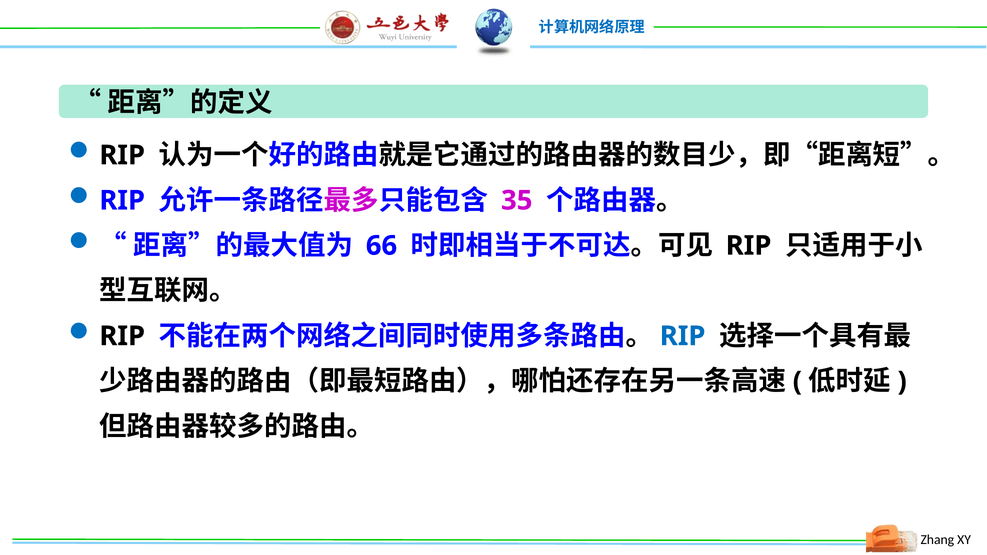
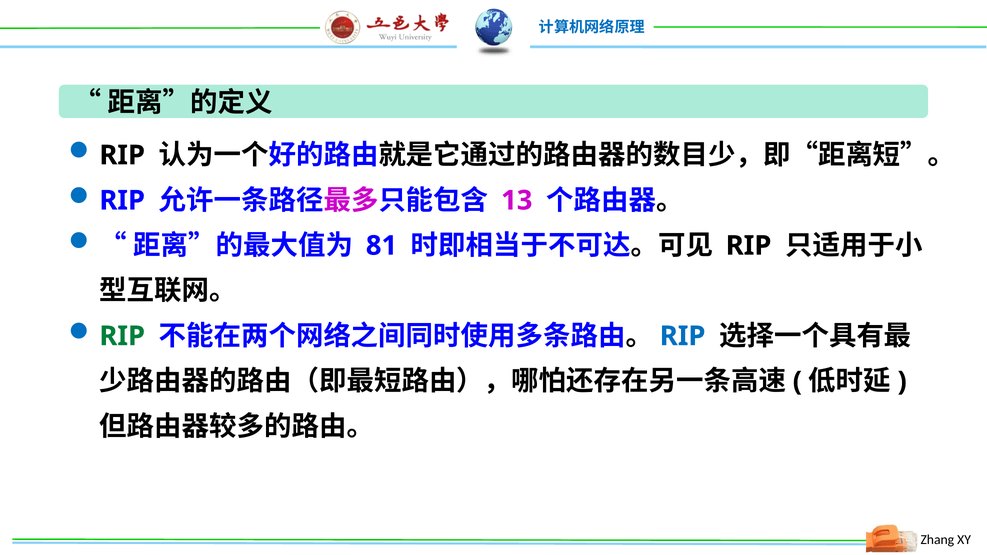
35: 35 -> 13 (517, 201)
66: 66 -> 81 (381, 246)
RIP colour: black -> green (122, 336)
